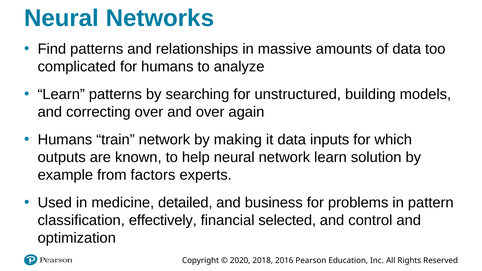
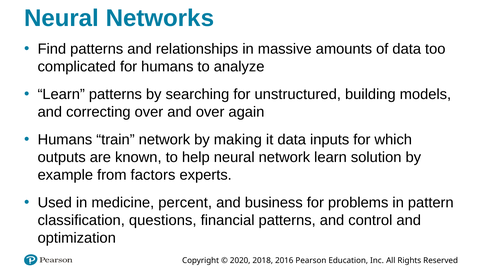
detailed: detailed -> percent (185, 203)
effectively: effectively -> questions (163, 220)
financial selected: selected -> patterns (287, 220)
